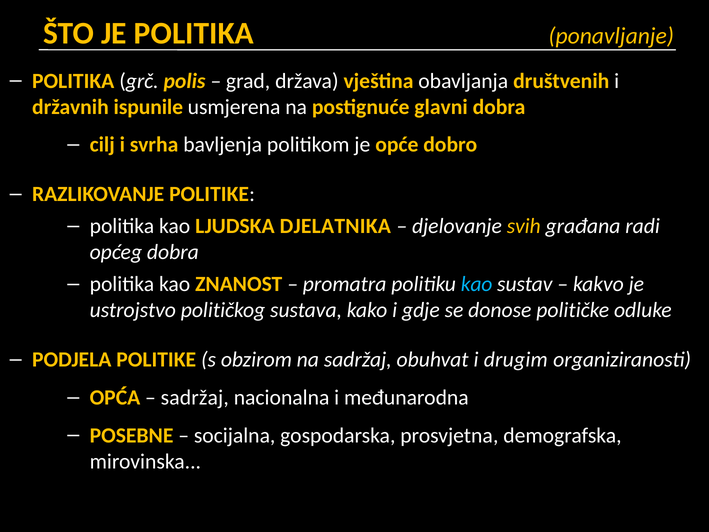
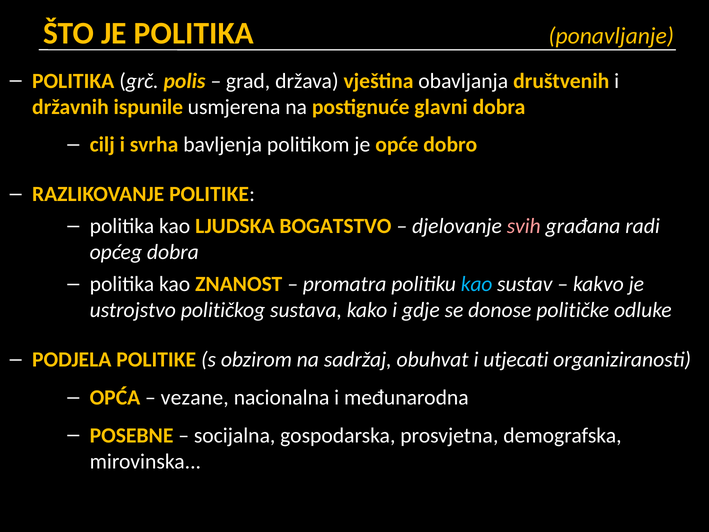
DJELATNIKA: DJELATNIKA -> BOGATSTVO (335, 226)
svih colour: yellow -> pink (524, 226)
drugim: drugim -> utjecati (516, 360)
sadržaj: sadržaj -> vezane (195, 397)
